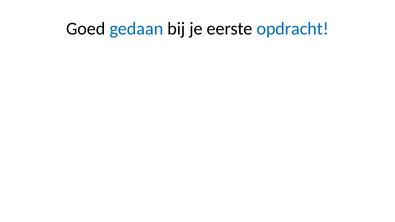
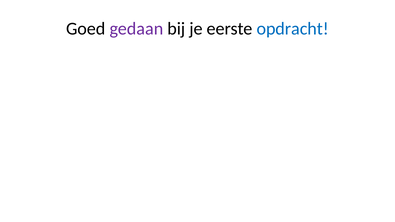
gedaan colour: blue -> purple (136, 29)
